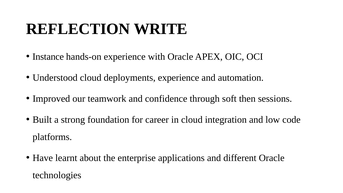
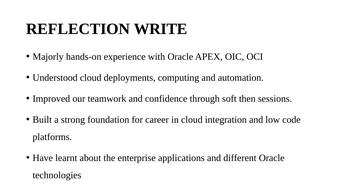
Instance: Instance -> Majorly (48, 57)
deployments experience: experience -> computing (179, 78)
